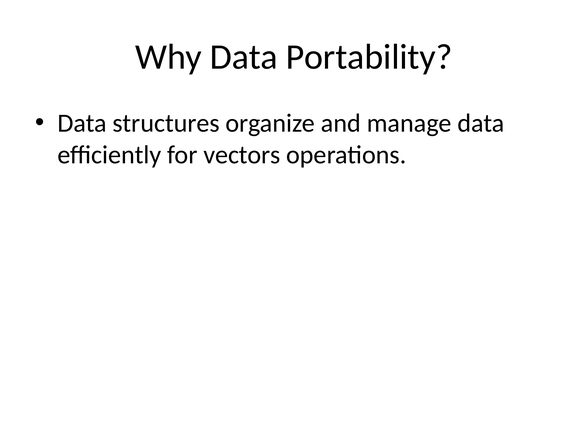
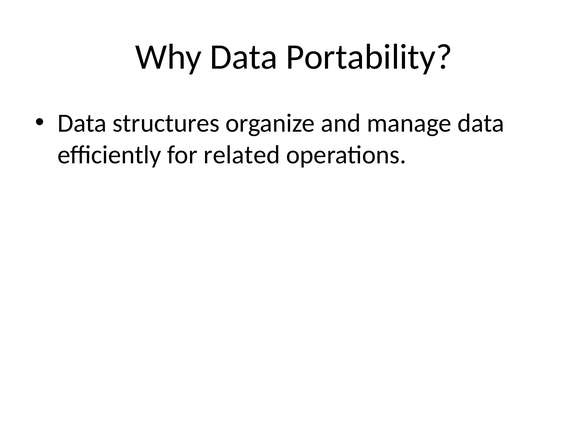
vectors: vectors -> related (242, 155)
